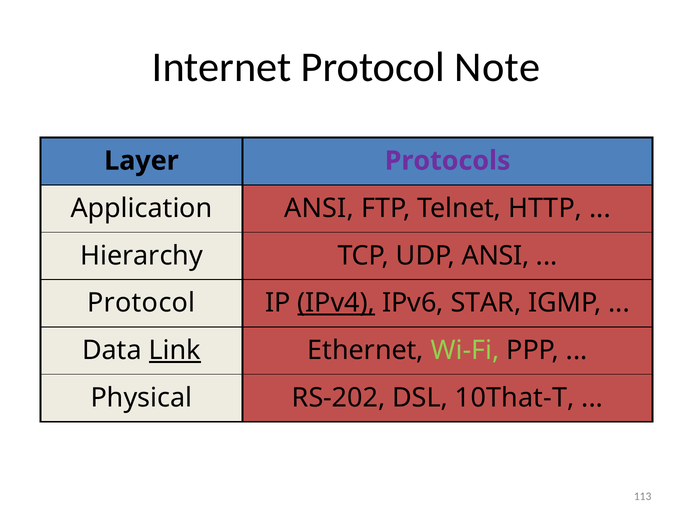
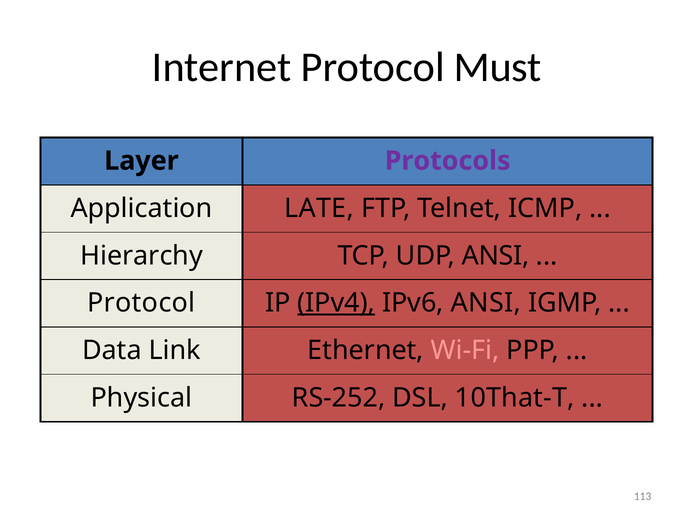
Note: Note -> Must (498, 67)
Application ANSI: ANSI -> LATE (319, 208)
HTTP: HTTP -> ICMP (545, 208)
IPv6 STAR: STAR -> ANSI (486, 303)
Link underline: present -> none (175, 350)
Wi-Fi colour: light green -> pink (465, 350)
RS-202: RS-202 -> RS-252 (339, 397)
